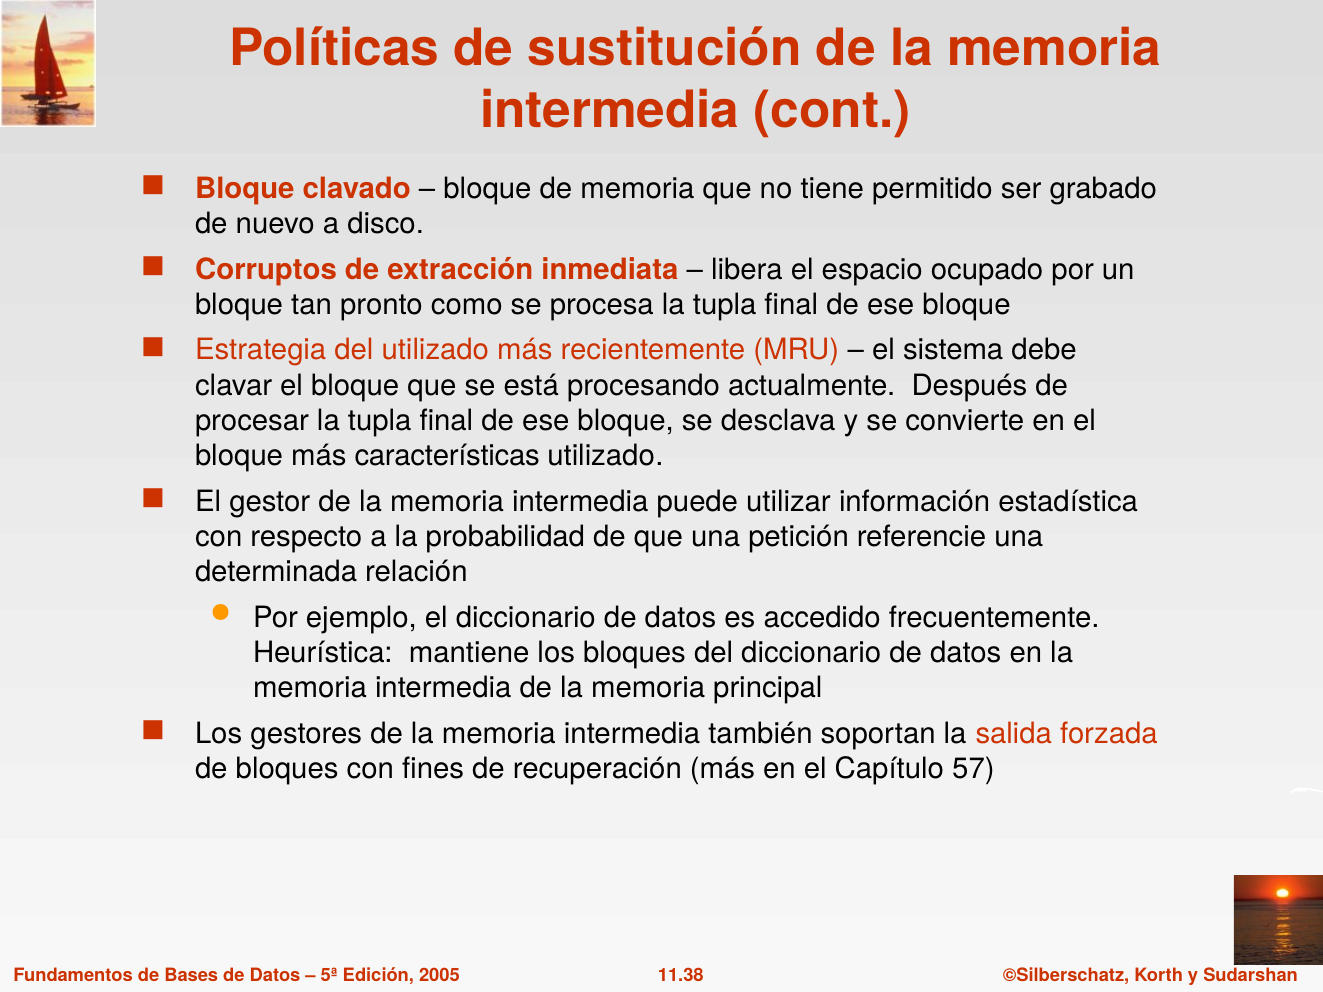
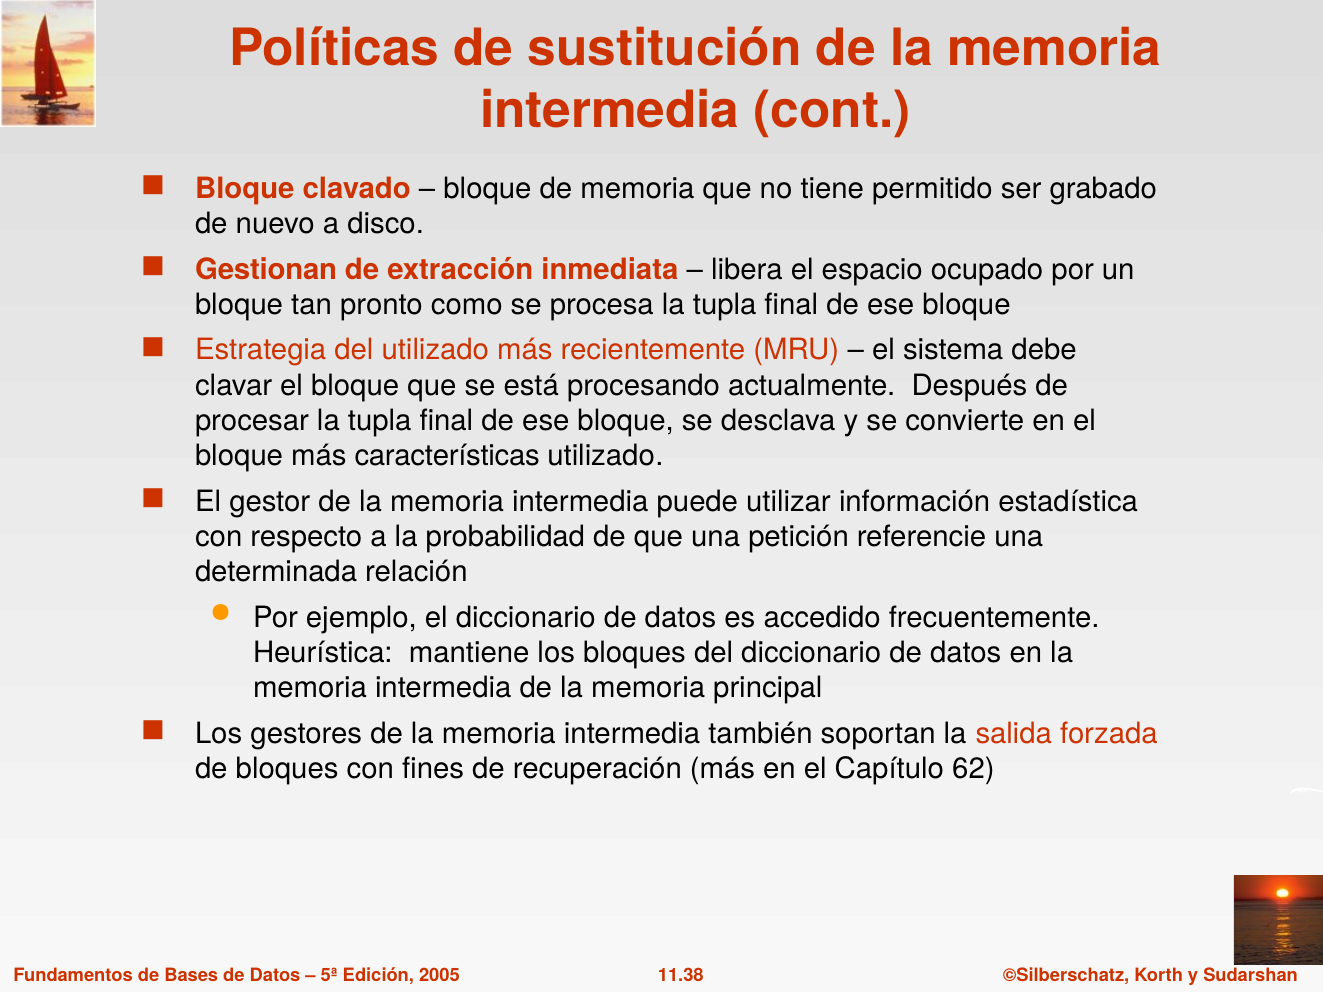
Corruptos: Corruptos -> Gestionan (266, 270)
57: 57 -> 62 (973, 769)
